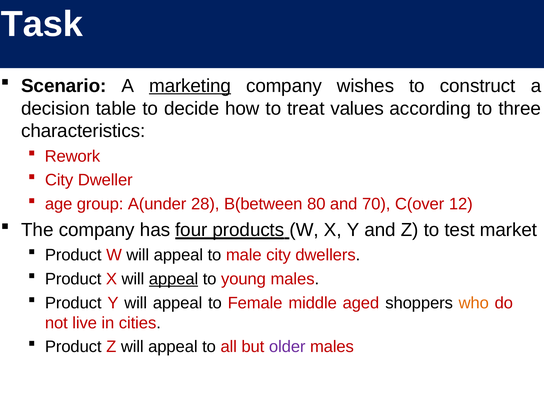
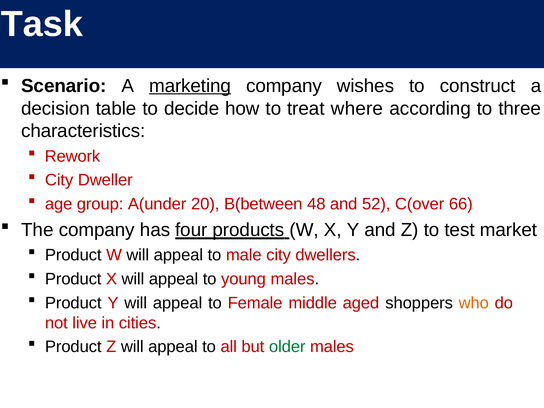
values: values -> where (357, 108)
28: 28 -> 20 (205, 204)
80: 80 -> 48 (316, 204)
70: 70 -> 52 (376, 204)
12: 12 -> 66 (461, 204)
appeal underline: present -> none (174, 279)
older colour: purple -> green (287, 347)
